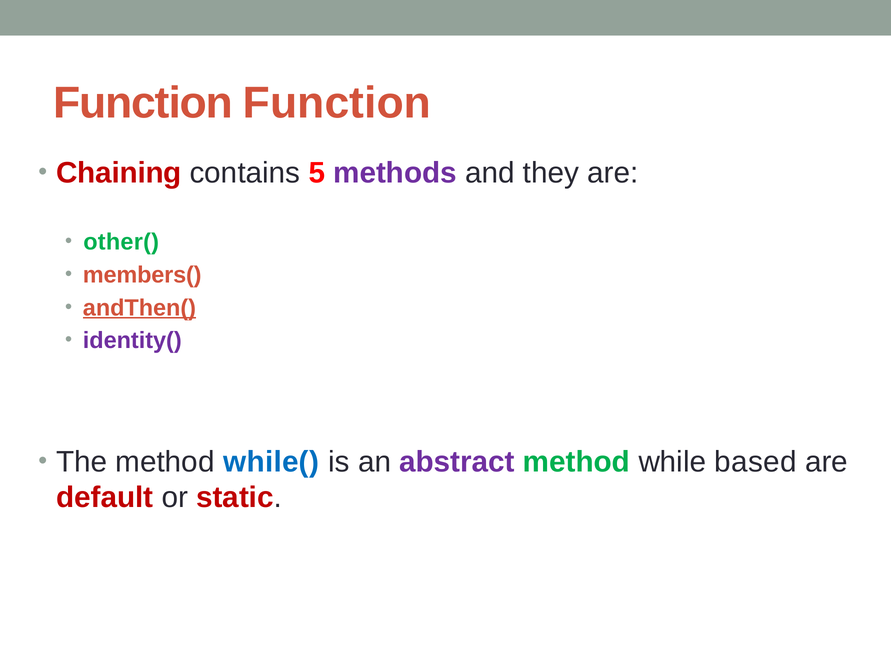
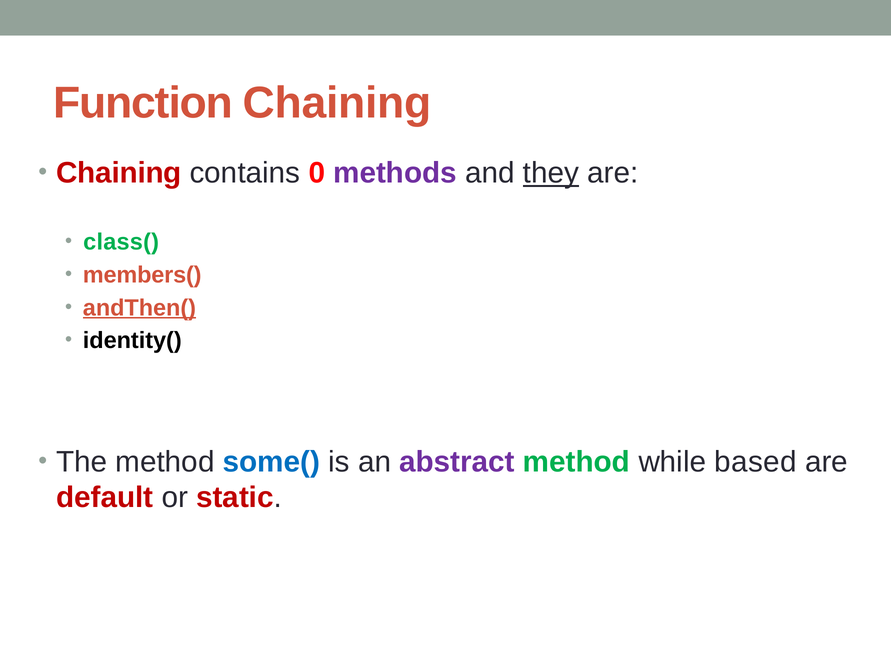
Function Function: Function -> Chaining (337, 103)
5: 5 -> 0 (317, 173)
they underline: none -> present (551, 173)
other(: other( -> class( (121, 242)
identity( colour: purple -> black (132, 341)
while(: while( -> some( (271, 462)
